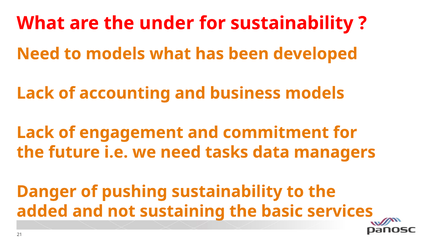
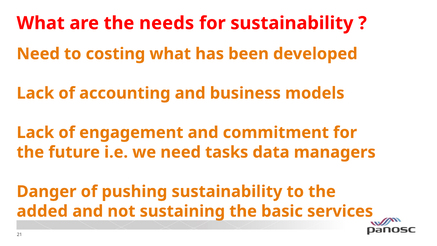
under: under -> needs (167, 23)
to models: models -> costing (115, 54)
